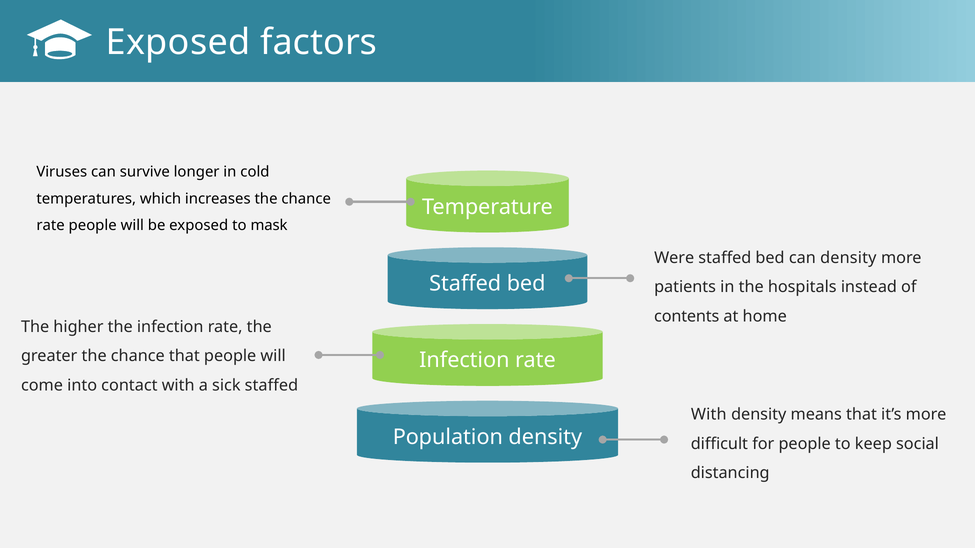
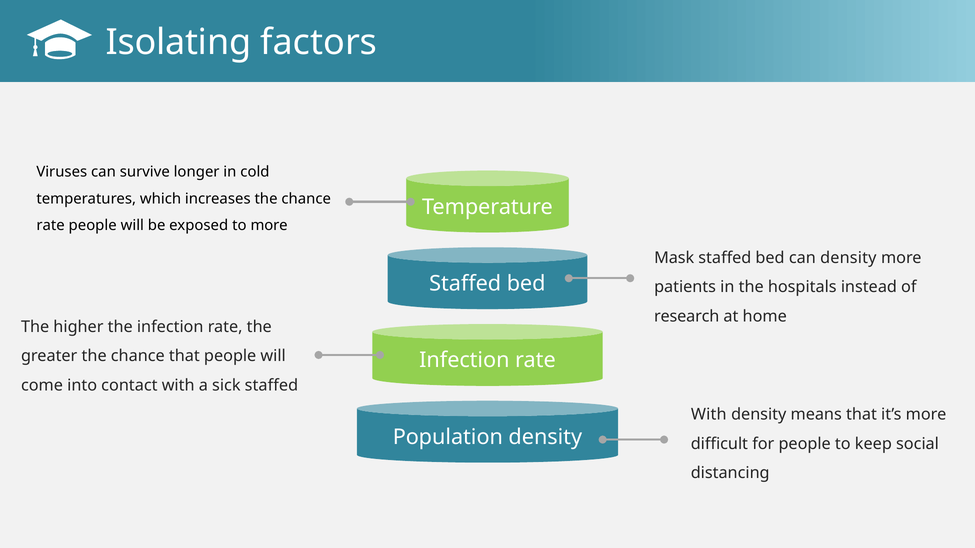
Exposed: Exposed -> Isolating (178, 42)
to mask: mask -> more (269, 226)
Were: Were -> Mask (674, 258)
contents: contents -> research (687, 317)
